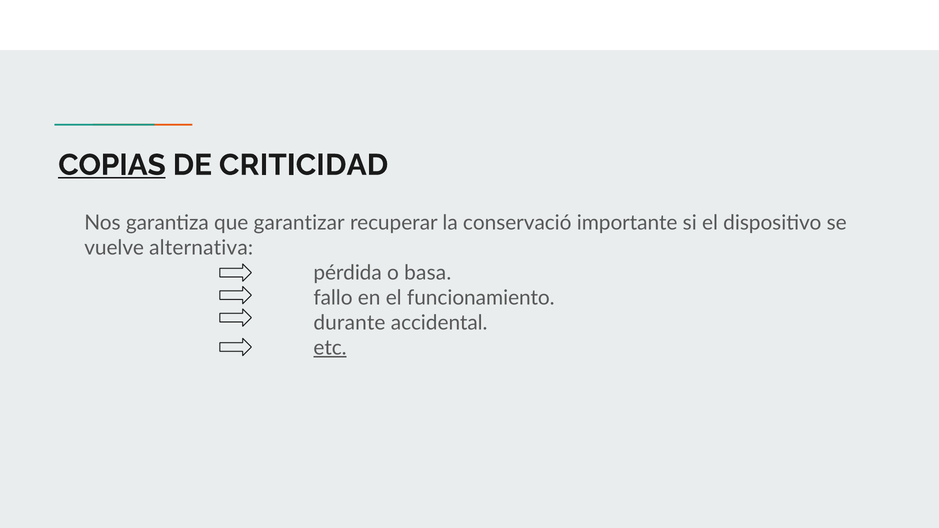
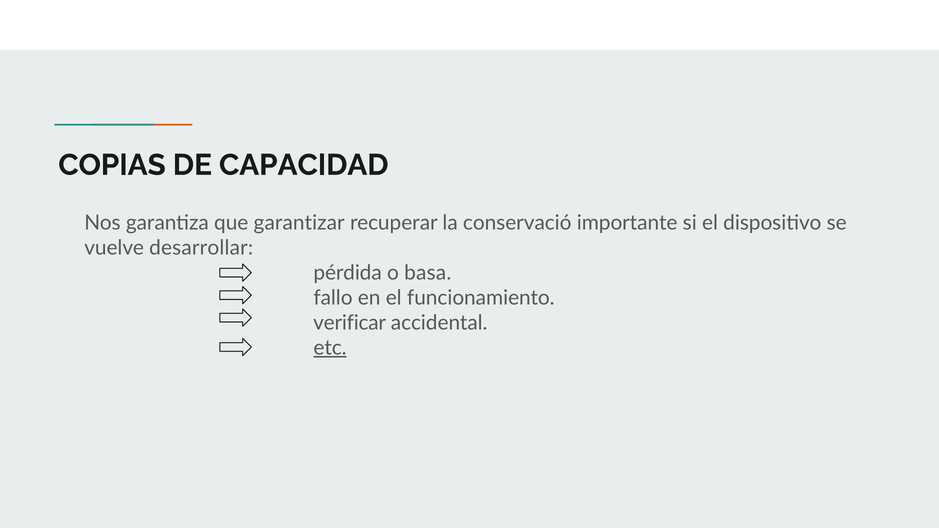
COPIAS underline: present -> none (112, 165)
CRITICIDAD: CRITICIDAD -> CAPACIDAD (304, 165)
alternativa: alternativa -> desarrollar (201, 248)
durante: durante -> verificar (350, 323)
